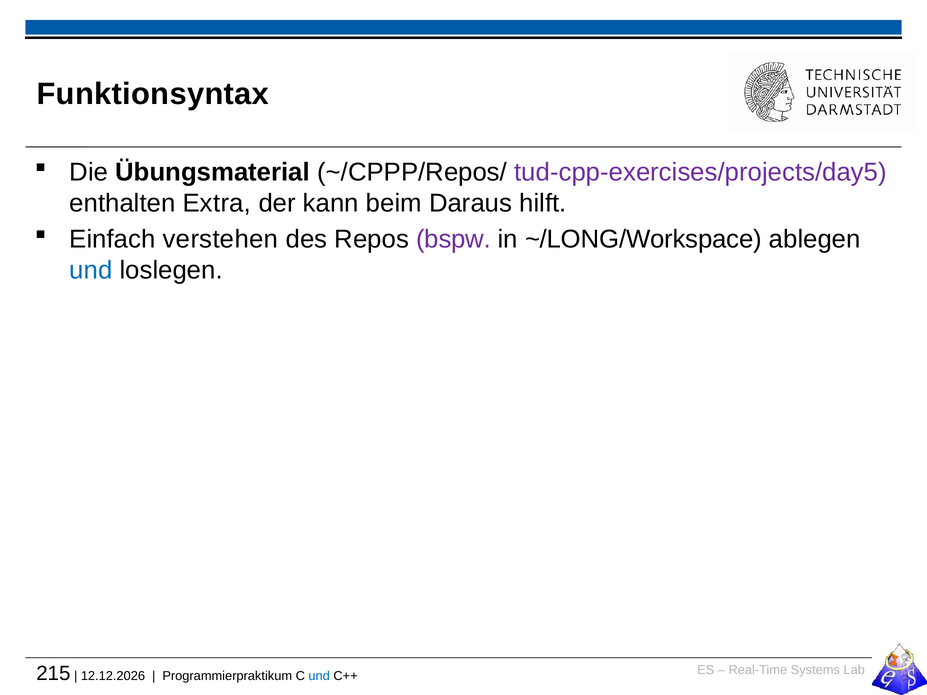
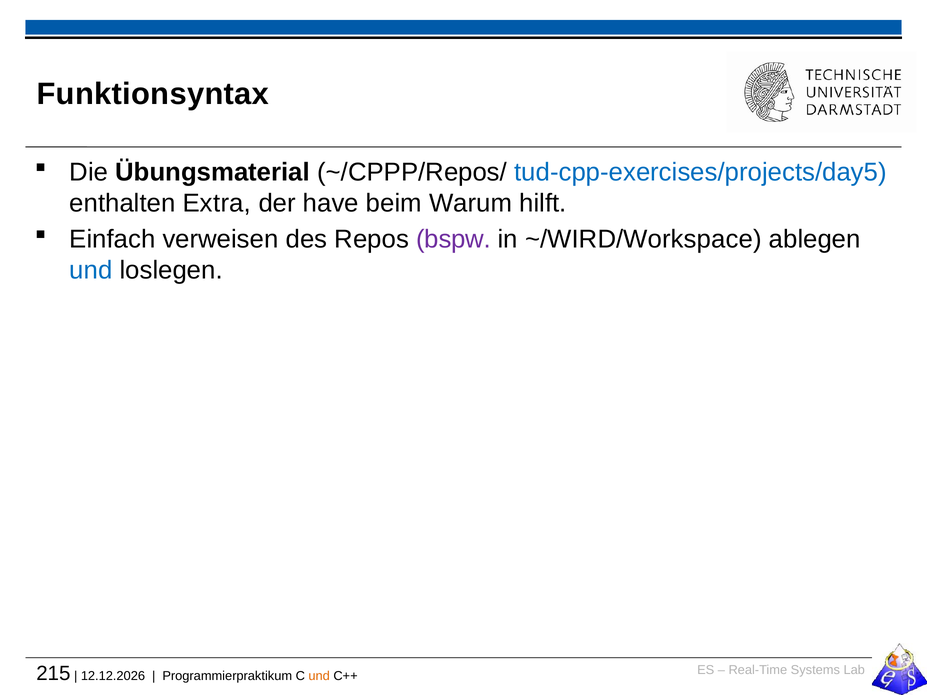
tud-cpp-exercises/projects/day5 colour: purple -> blue (701, 172)
kann: kann -> have (331, 203)
Daraus: Daraus -> Warum (471, 203)
verstehen: verstehen -> verweisen (221, 239)
~/LONG/Workspace: ~/LONG/Workspace -> ~/WIRD/Workspace (643, 239)
und colour: blue -> orange (319, 676)
